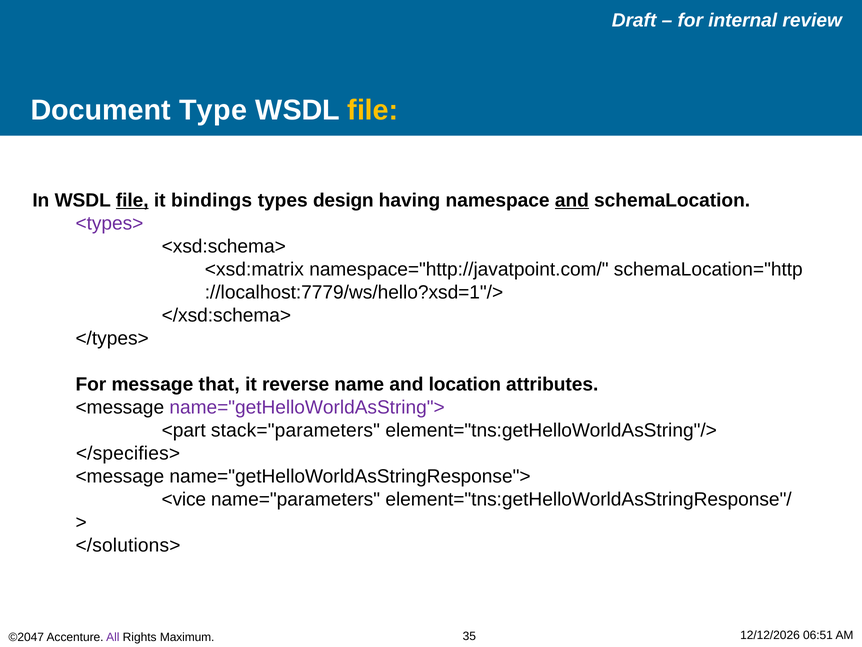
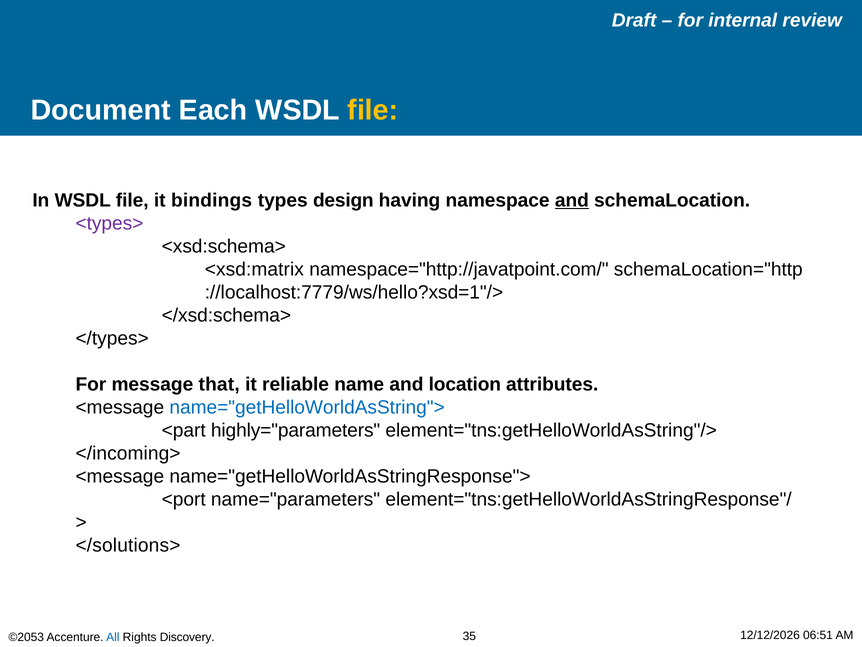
Type: Type -> Each (213, 110)
file underline: present -> none (132, 200)
reverse: reverse -> reliable (296, 384)
name="getHelloWorldAsString"> colour: purple -> blue (307, 407)
stack="parameters: stack="parameters -> highly="parameters (296, 430)
</specifies>: </specifies> -> </incoming> (128, 453)
<vice: <vice -> <port (184, 499)
©2047: ©2047 -> ©2053 (26, 637)
All colour: purple -> blue (113, 637)
Maximum: Maximum -> Discovery (187, 637)
